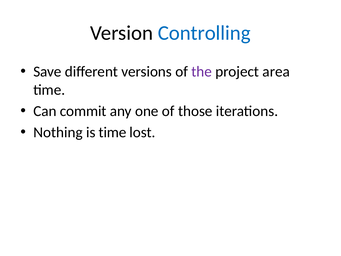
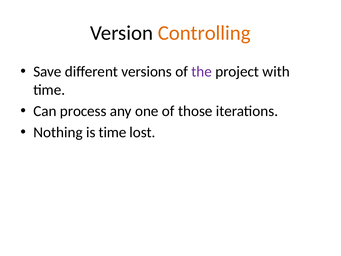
Controlling colour: blue -> orange (204, 33)
area: area -> with (276, 72)
commit: commit -> process (83, 111)
